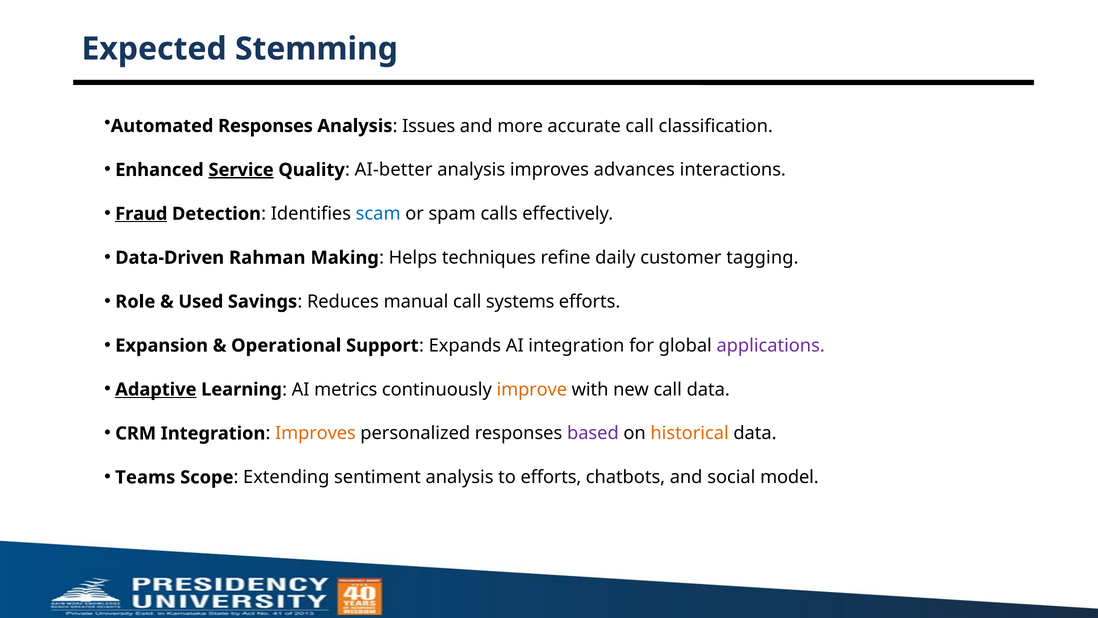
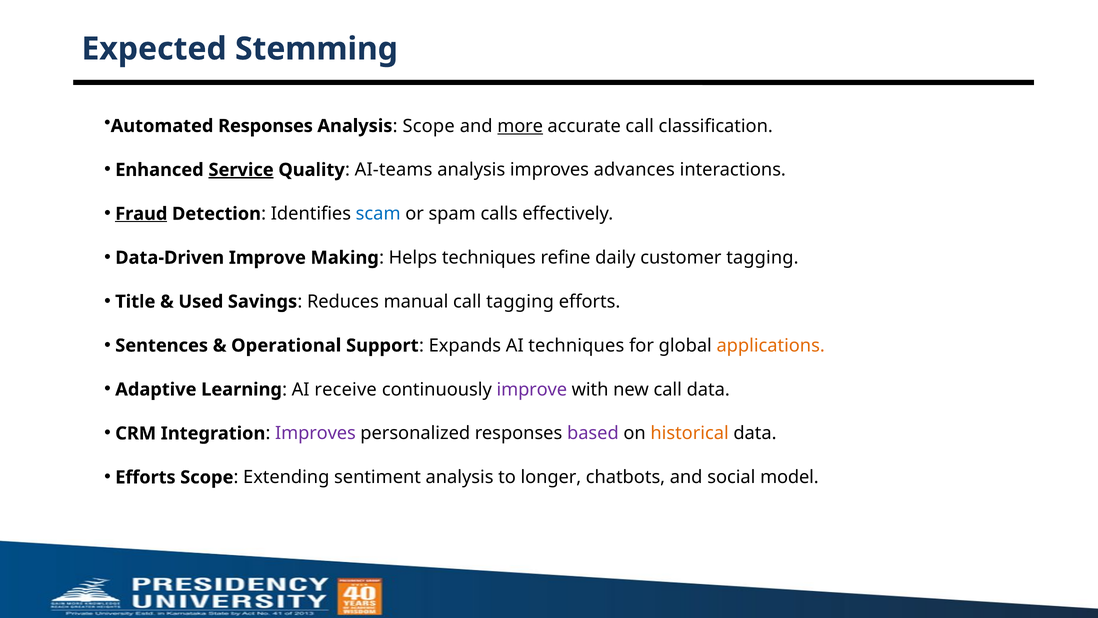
Analysis Issues: Issues -> Scope (429, 126)
more underline: none -> present (520, 126)
AI-better: AI-better -> AI-teams (394, 170)
Data-Driven Rahman: Rahman -> Improve (267, 258)
Role: Role -> Title (135, 301)
call systems: systems -> tagging (520, 301)
Expansion: Expansion -> Sentences (162, 345)
AI integration: integration -> techniques (576, 345)
applications colour: purple -> orange (771, 345)
Adaptive underline: present -> none (156, 389)
metrics: metrics -> receive (346, 389)
improve colour: orange -> purple (532, 389)
Improves colour: orange -> purple (315, 433)
Teams: Teams -> Efforts (145, 477)
to efforts: efforts -> longer (551, 477)
